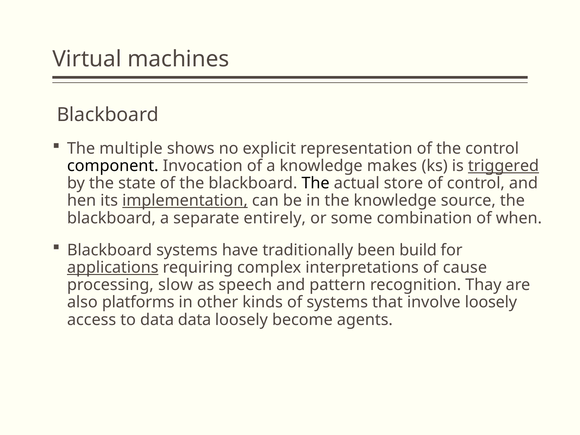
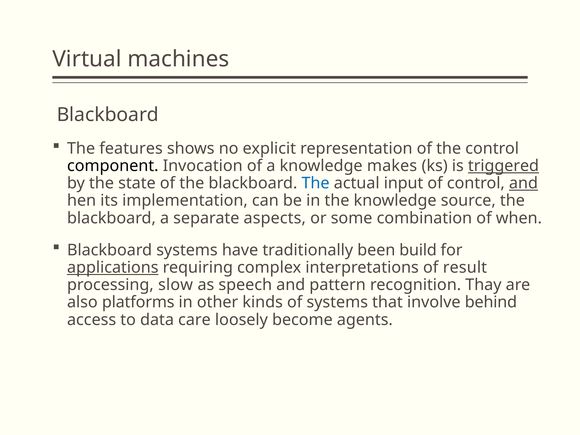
multiple: multiple -> features (131, 148)
The colour: black -> blue (316, 183)
store: store -> input (404, 183)
and underline: none -> present (523, 183)
implementation underline: present -> none (185, 201)
entirely: entirely -> aspects (275, 218)
cause: cause -> result (465, 267)
involve loosely: loosely -> behind (491, 302)
data data: data -> care (194, 320)
